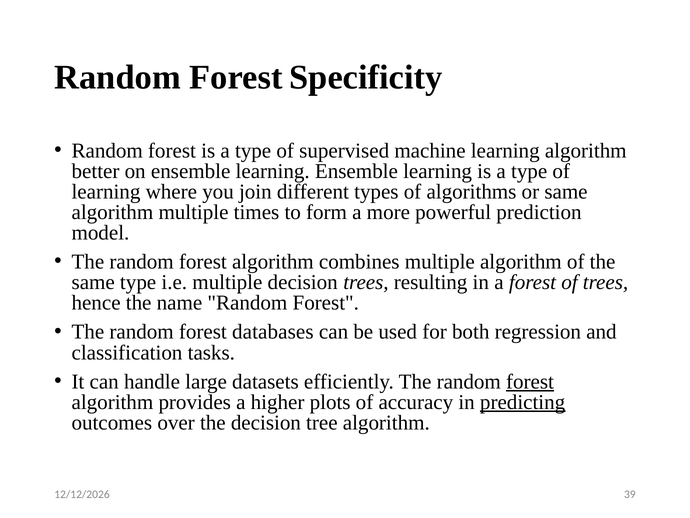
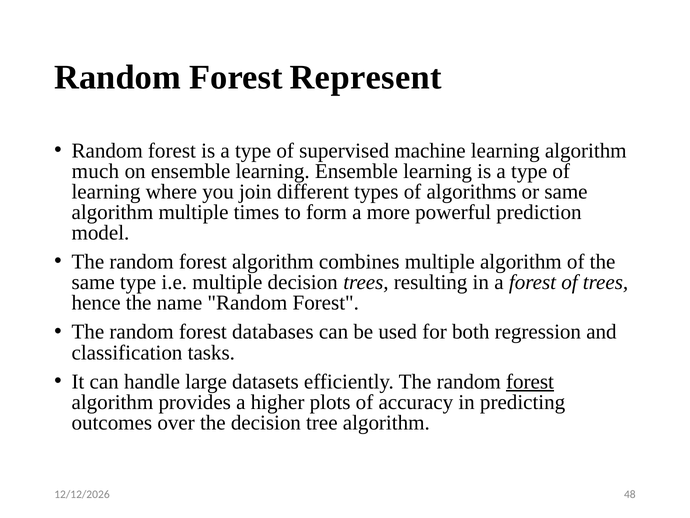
Specificity: Specificity -> Represent (366, 77)
better: better -> much (95, 171)
predicting underline: present -> none (523, 402)
39: 39 -> 48 (630, 494)
